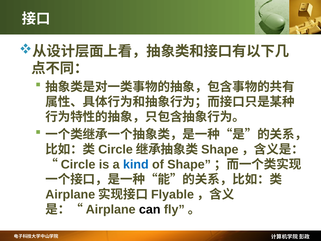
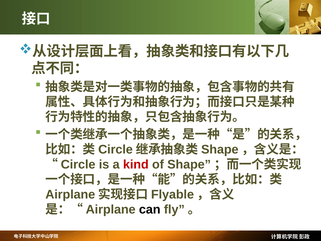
kind colour: blue -> red (136, 164)
